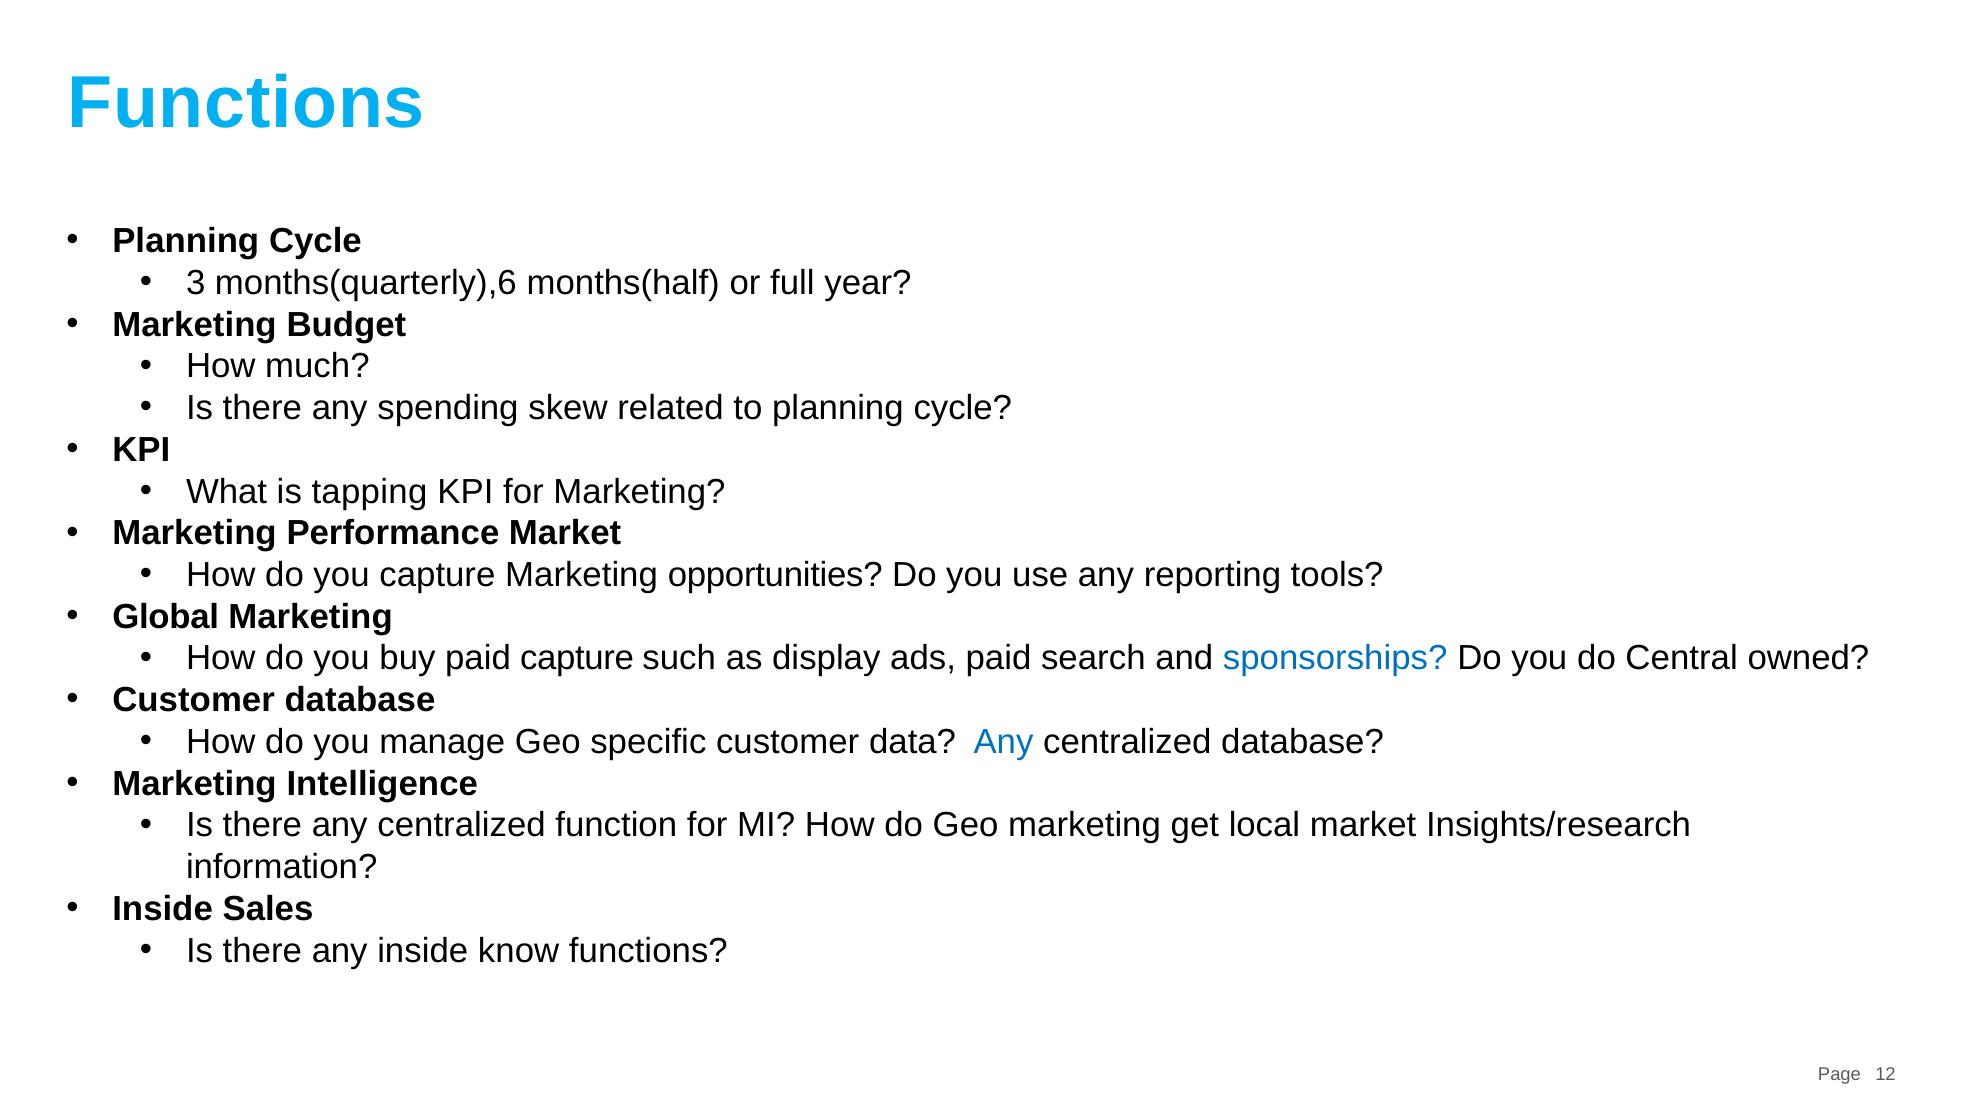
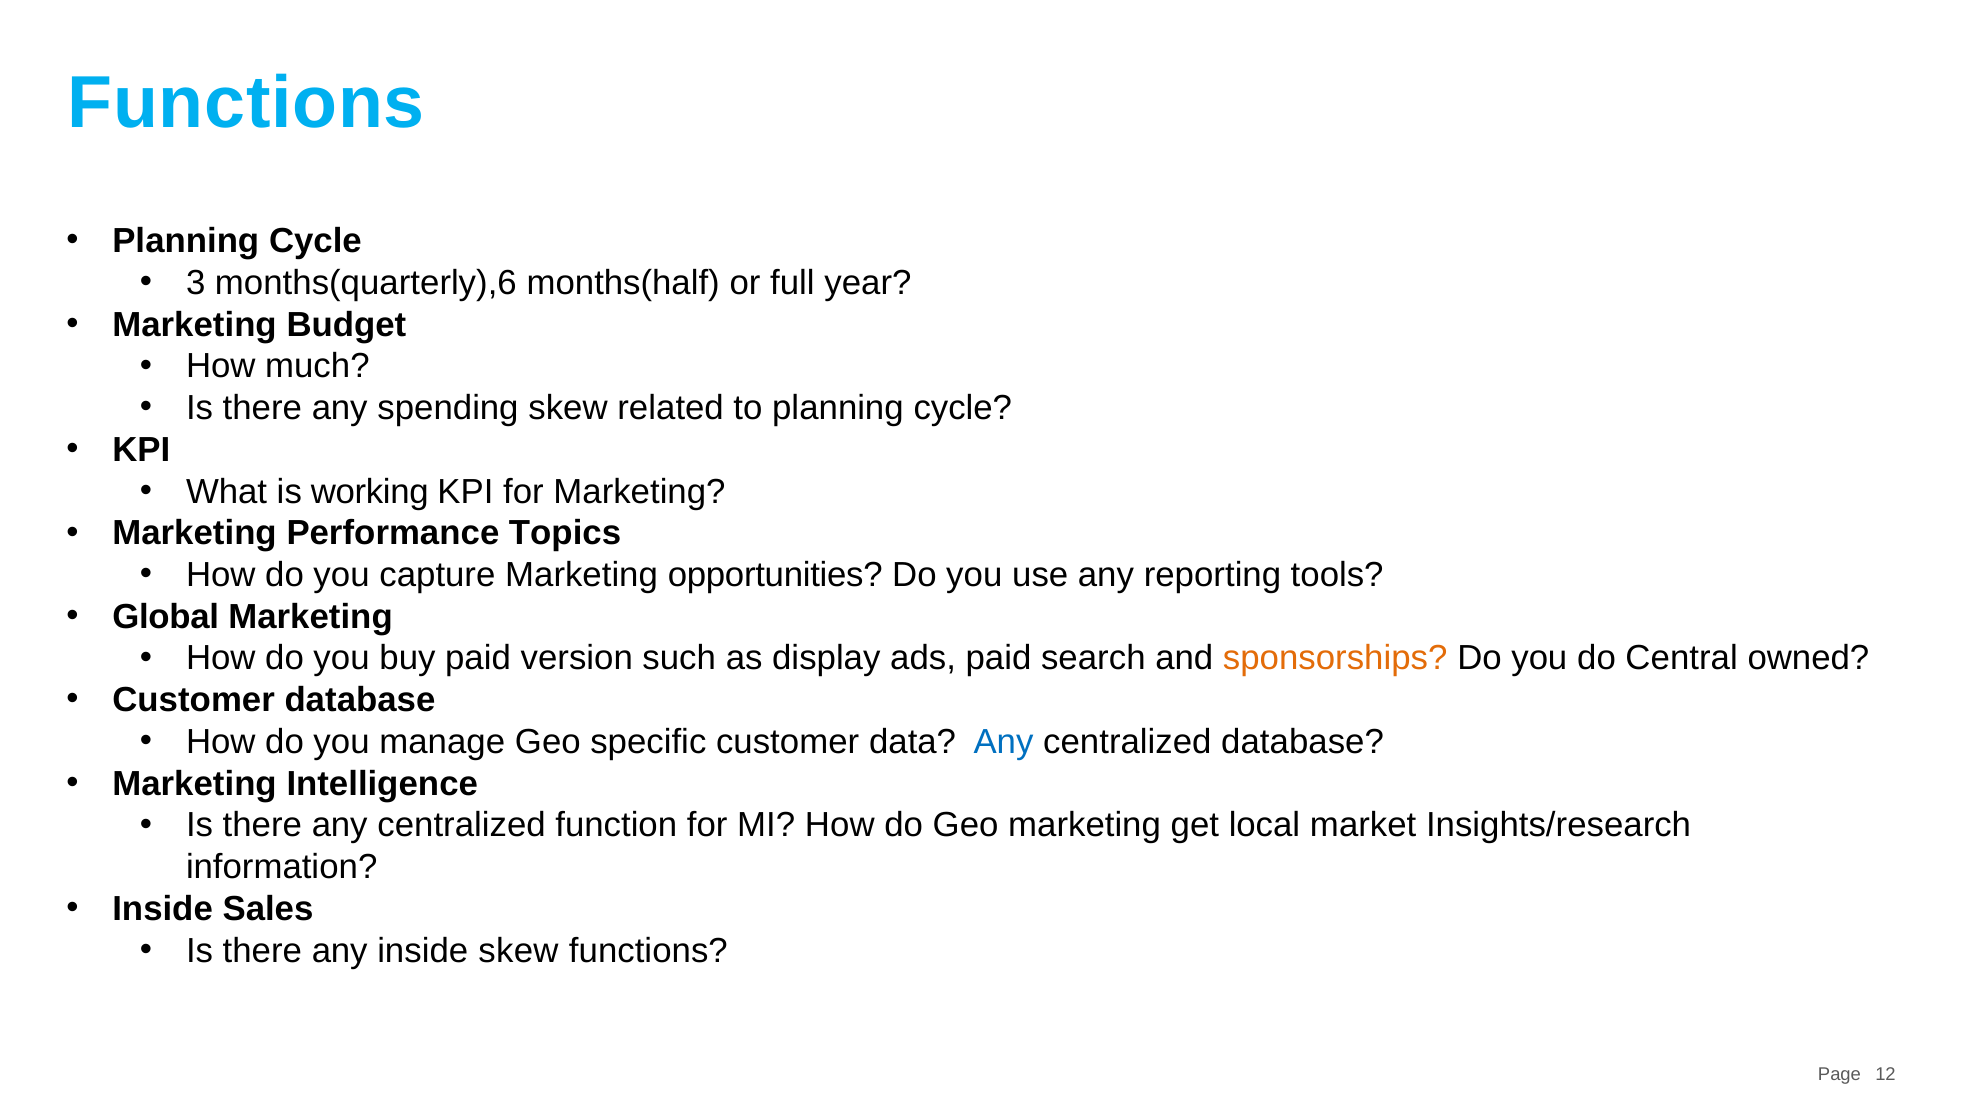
tapping: tapping -> working (370, 492)
Performance Market: Market -> Topics (565, 533)
paid capture: capture -> version (577, 659)
sponsorships colour: blue -> orange (1335, 659)
inside know: know -> skew (518, 951)
